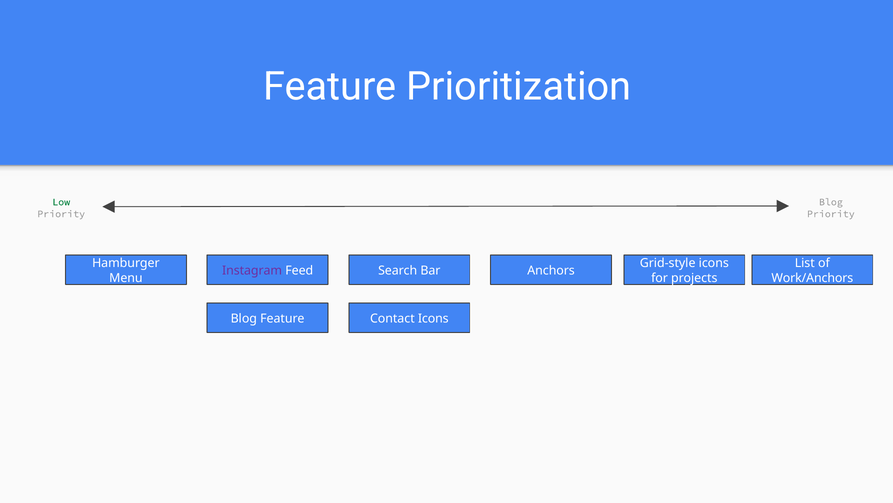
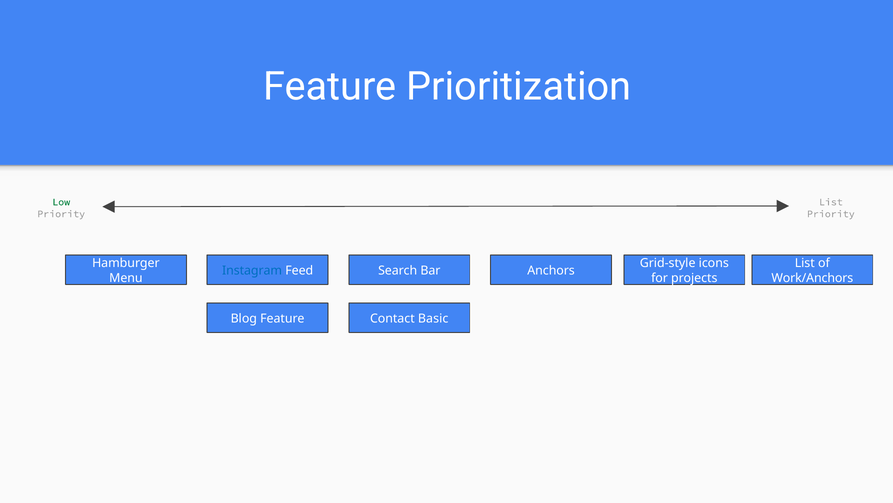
Blog: Blog -> List (831, 202)
Instagram colour: purple -> blue (252, 270)
Contact Icons: Icons -> Basic (433, 318)
